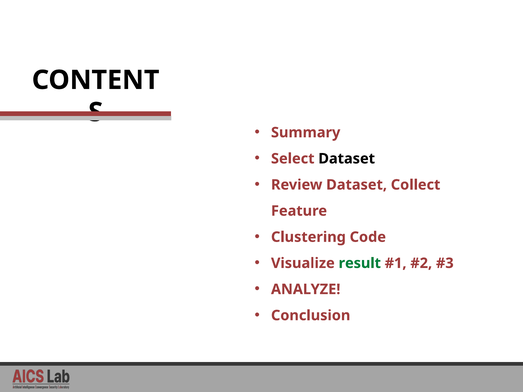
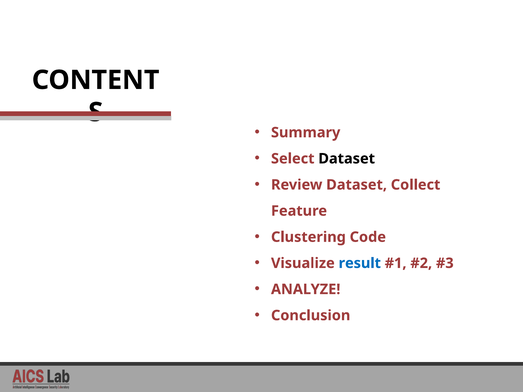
result colour: green -> blue (360, 263)
